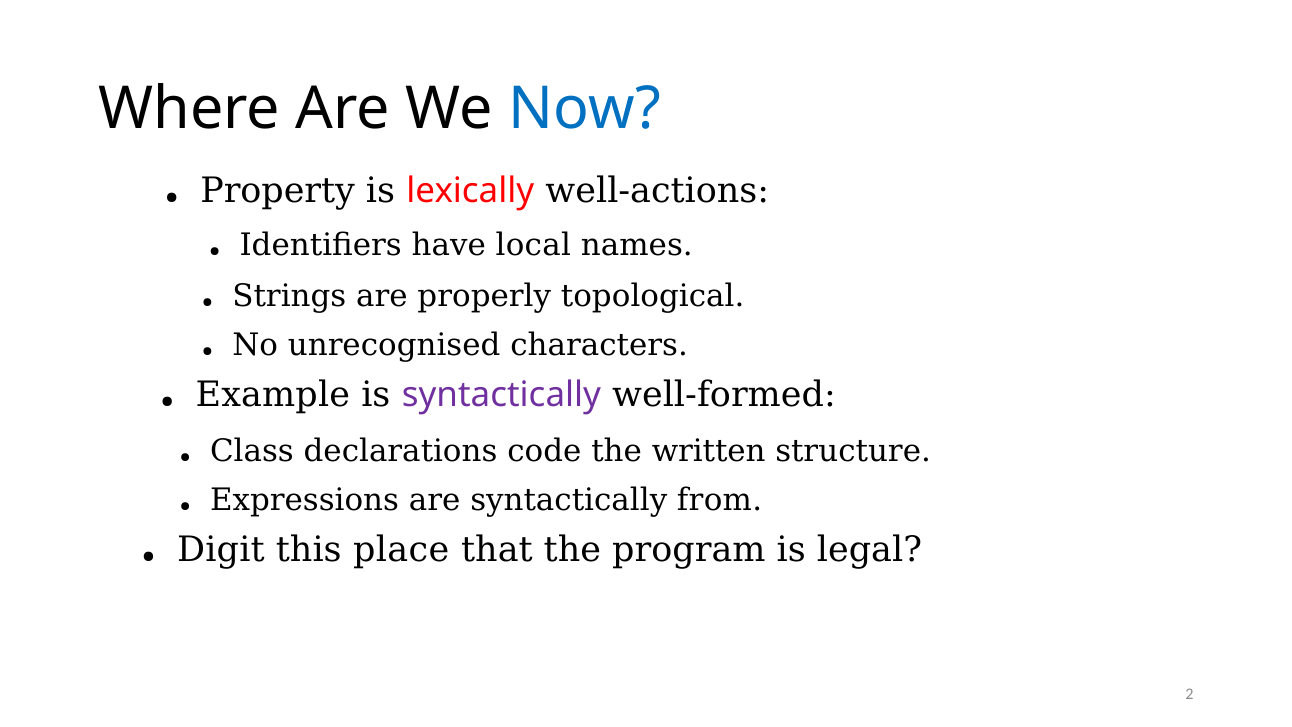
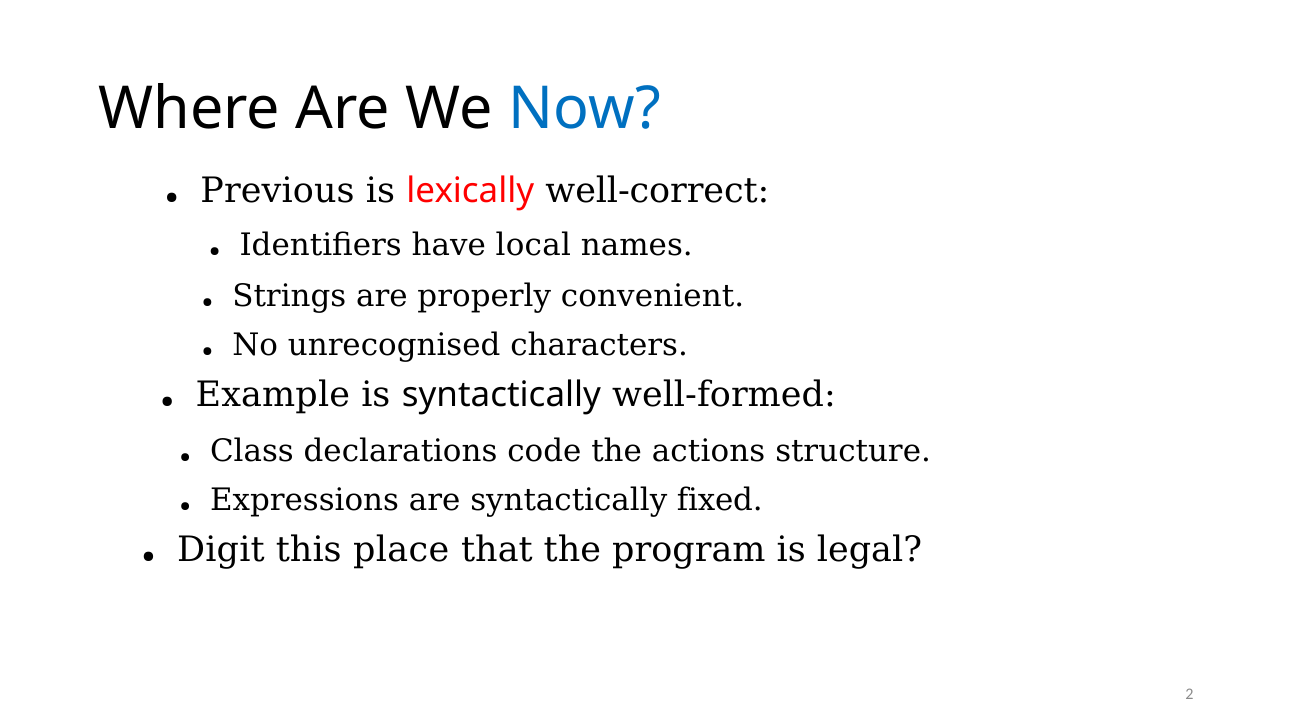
Property: Property -> Previous (278, 191)
well-actions: well-actions -> well-correct (657, 191)
topological: topological -> convenient (653, 296)
syntactically colour: purple -> black (501, 395)
written: written -> actions (709, 451)
from: from -> fixed (720, 500)
